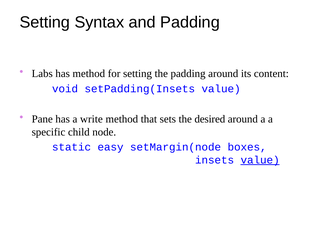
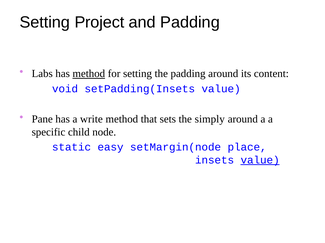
Syntax: Syntax -> Project (99, 22)
method underline: none -> present (89, 74)
desired: desired -> simply (210, 119)
boxes: boxes -> place (247, 148)
